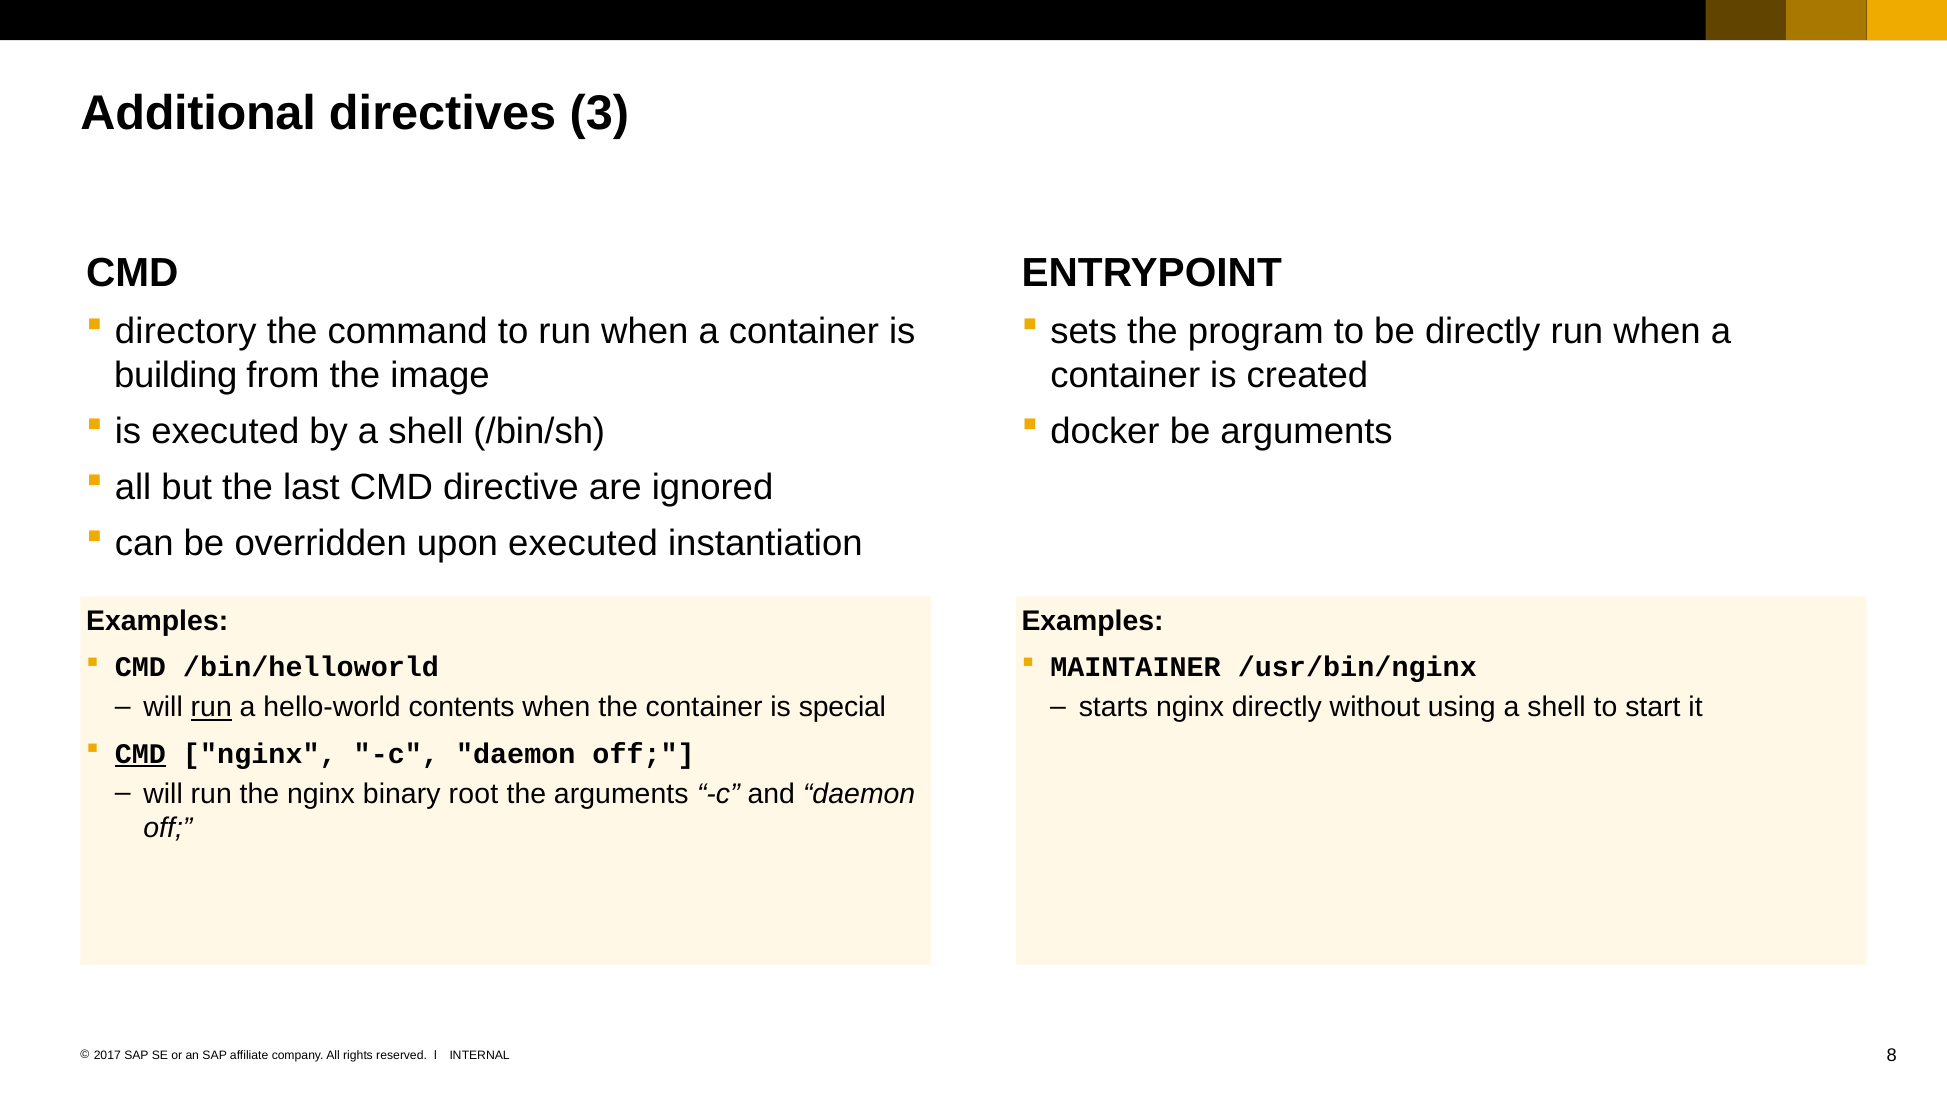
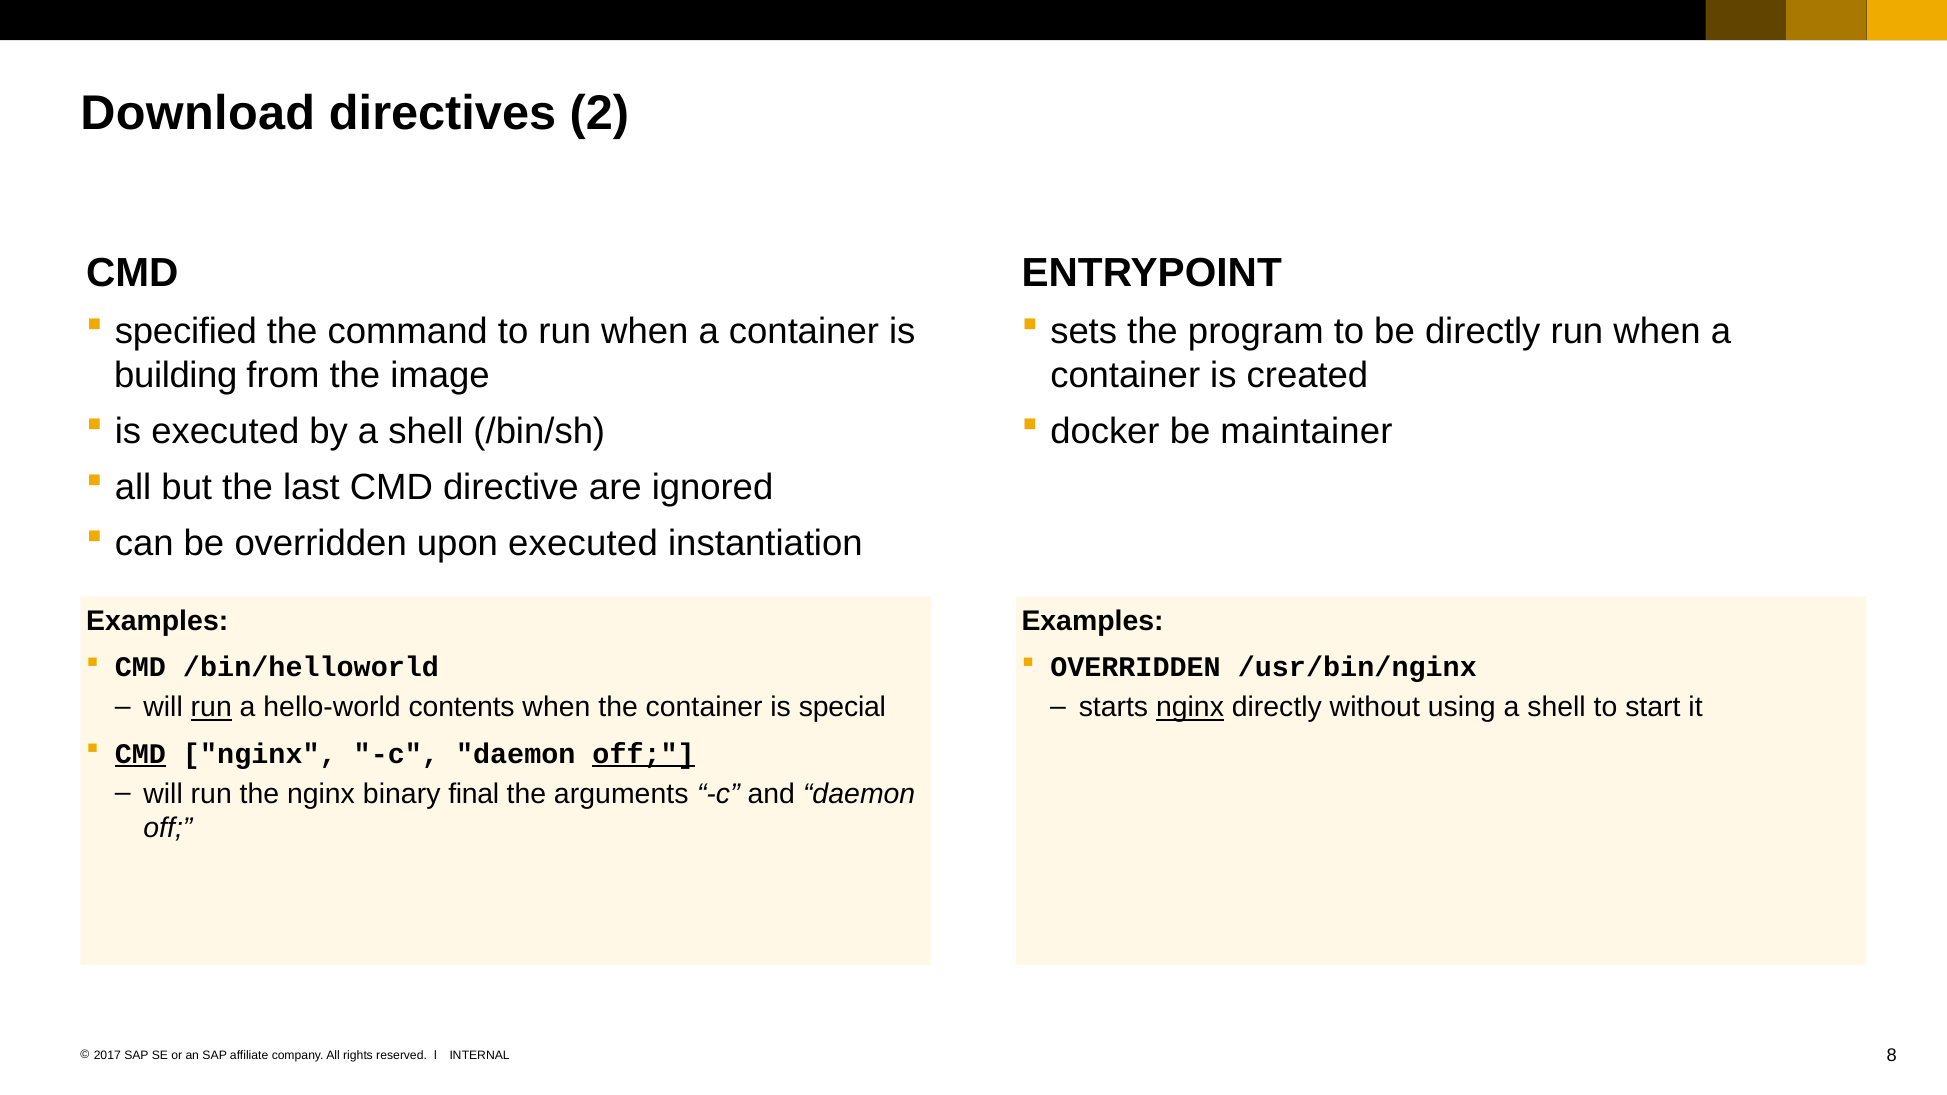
Additional: Additional -> Download (198, 113)
3: 3 -> 2 (599, 113)
directory: directory -> specified (186, 332)
be arguments: arguments -> maintainer (1306, 431)
MAINTAINER: MAINTAINER -> OVERRIDDEN (1135, 667)
nginx underline: none -> present (1190, 708)
off underline: none -> present (644, 754)
root: root -> final (474, 794)
